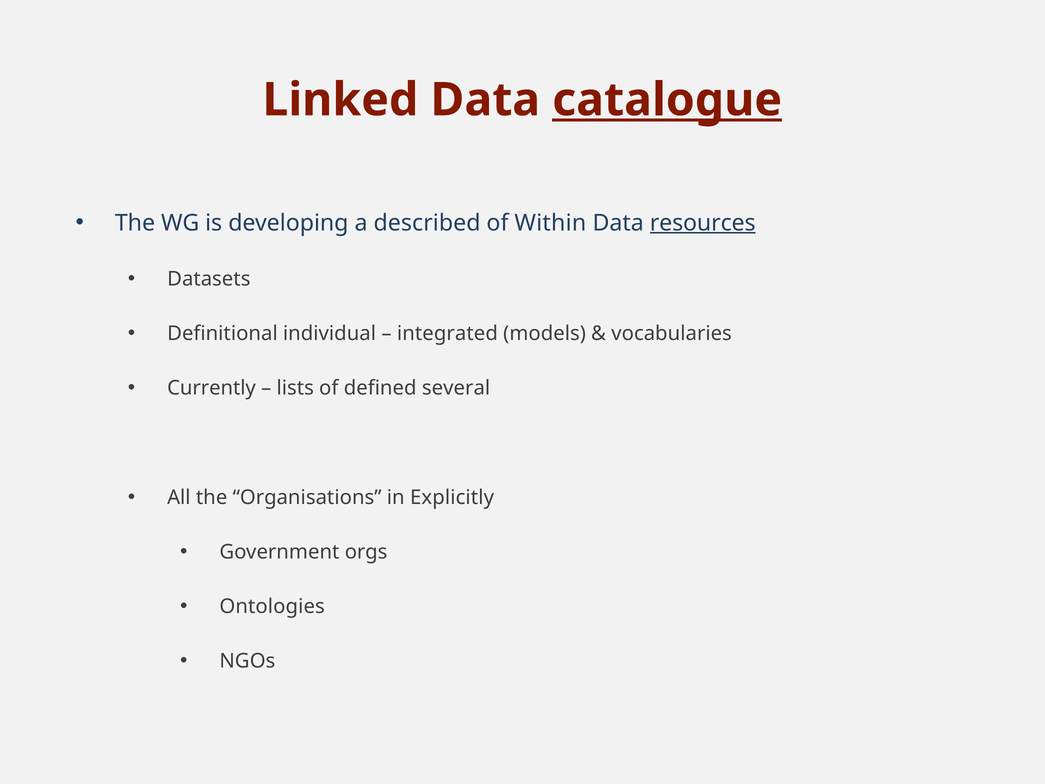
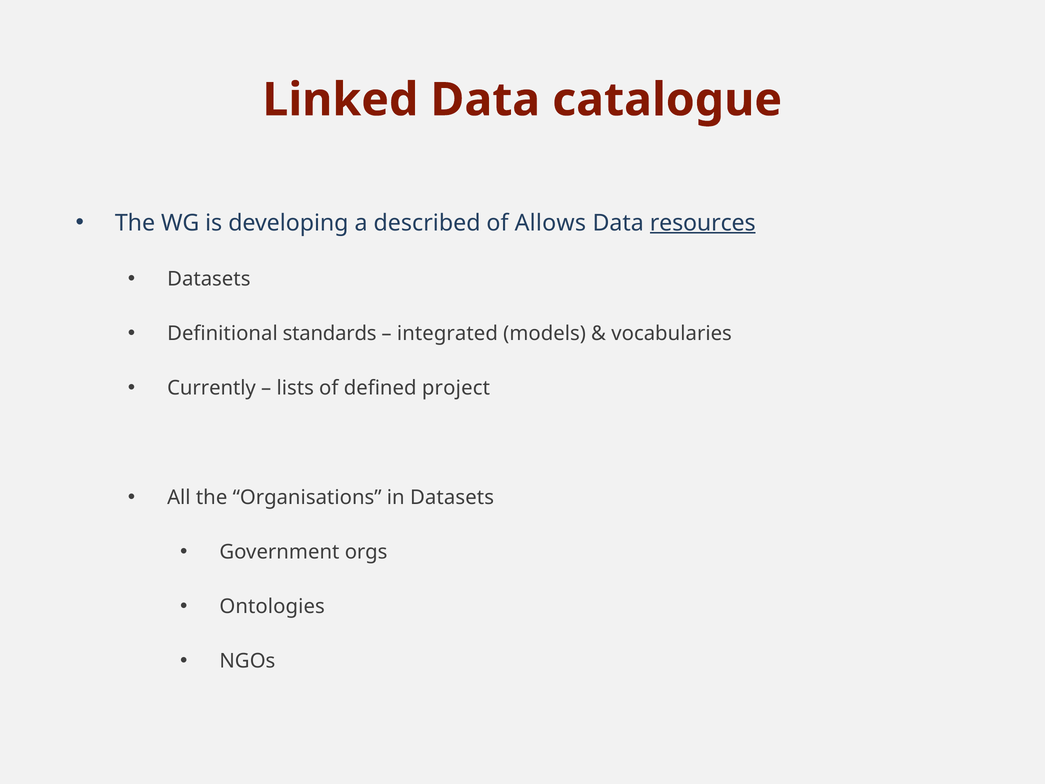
catalogue underline: present -> none (667, 100)
Within: Within -> Allows (550, 223)
individual: individual -> standards (330, 333)
several: several -> project (456, 388)
in Explicitly: Explicitly -> Datasets (452, 497)
